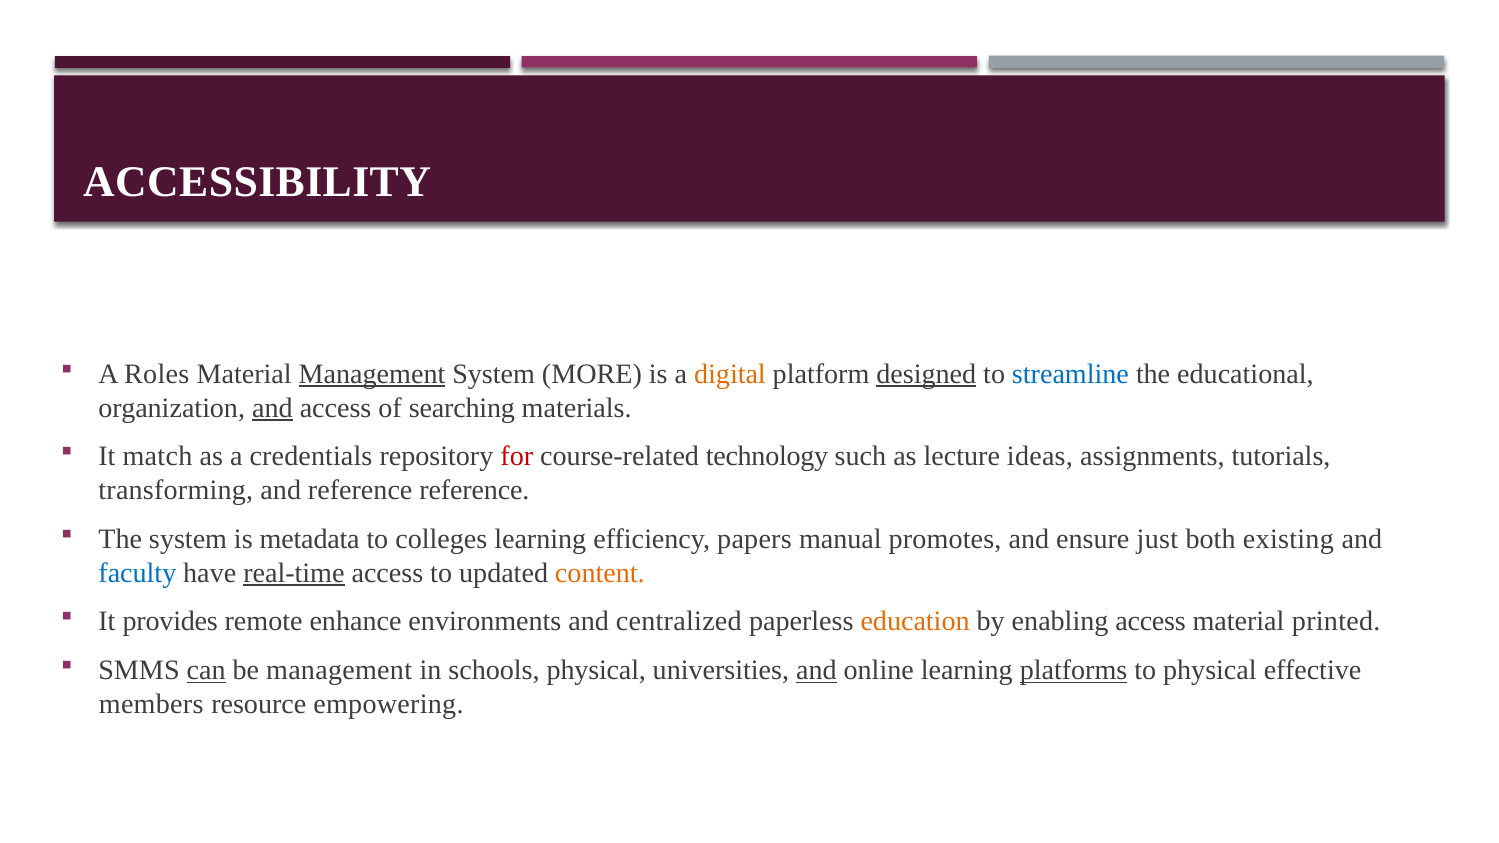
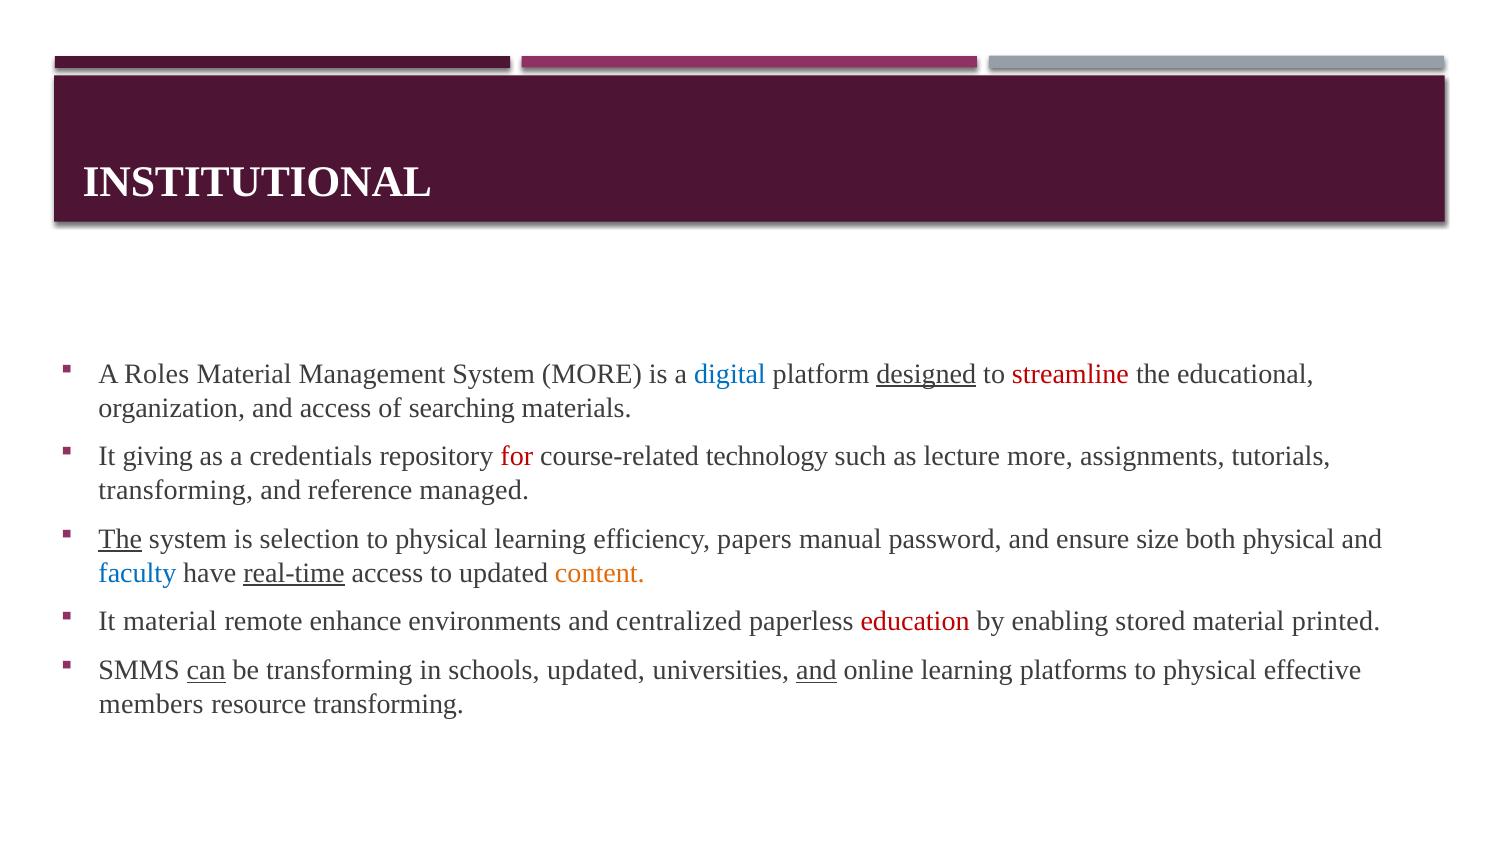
ACCESSIBILITY: ACCESSIBILITY -> INSTITUTIONAL (257, 182)
Management underline: present -> none (372, 374)
digital colour: orange -> blue (730, 374)
streamline colour: blue -> red (1070, 374)
and underline: present -> none (272, 408)
match: match -> giving (158, 457)
lecture ideas: ideas -> more (1040, 457)
reference reference: reference -> managed (474, 491)
The underline: none -> present (120, 539)
metadata: metadata -> selection (310, 539)
colleges: colleges -> physical (441, 539)
promotes: promotes -> password (945, 539)
just: just -> size (1158, 539)
both existing: existing -> physical (1289, 539)
It provides: provides -> material (170, 622)
education colour: orange -> red (915, 622)
enabling access: access -> stored (1150, 622)
be management: management -> transforming (339, 670)
schools physical: physical -> updated (596, 670)
platforms underline: present -> none (1074, 670)
resource empowering: empowering -> transforming (389, 704)
